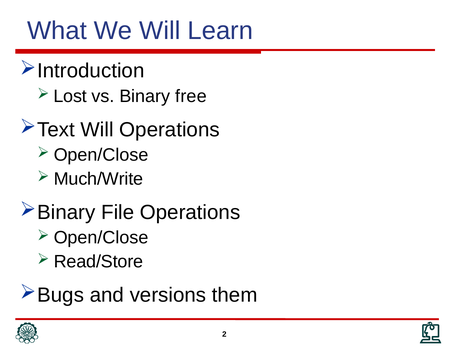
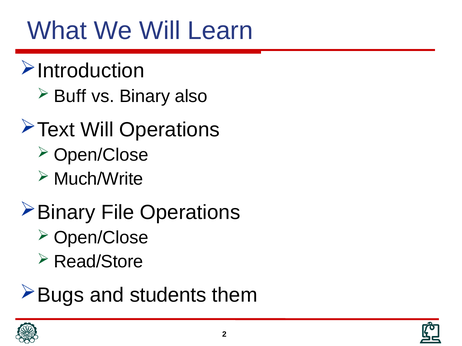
Lost: Lost -> Buff (70, 96)
free: free -> also (191, 96)
versions: versions -> students (168, 296)
